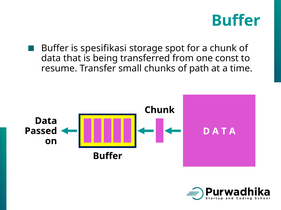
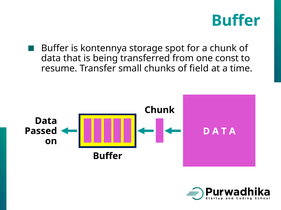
spesifikasi: spesifikasi -> kontennya (104, 48)
path: path -> field (199, 69)
